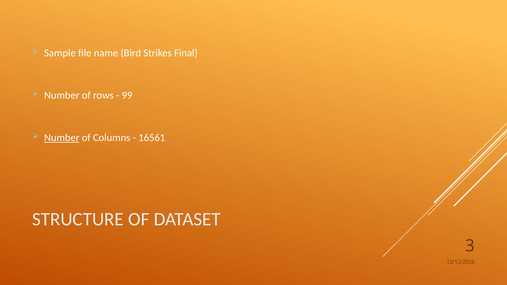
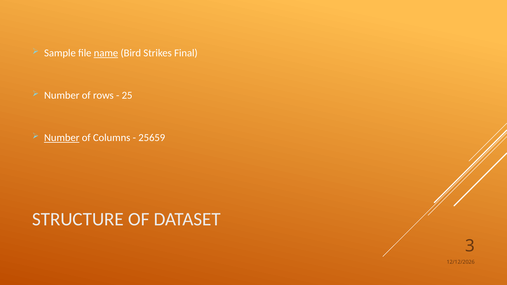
name underline: none -> present (106, 53)
99: 99 -> 25 (127, 95)
16561: 16561 -> 25659 (152, 138)
